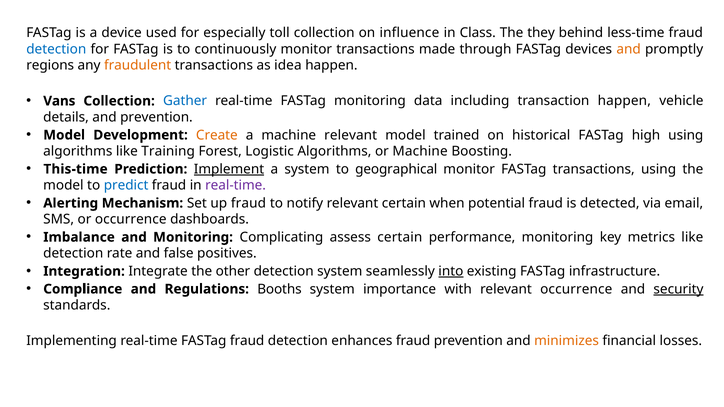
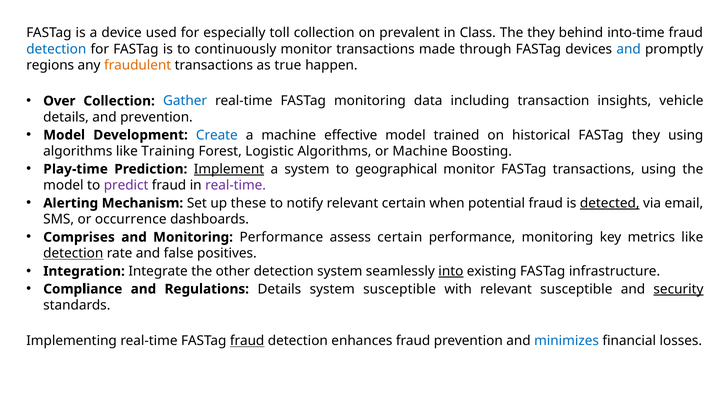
influence: influence -> prevalent (410, 33)
less-time: less-time -> into-time (636, 33)
and colour: orange -> blue (629, 49)
idea: idea -> true (288, 65)
Vans: Vans -> Over (59, 101)
transaction happen: happen -> insights (624, 101)
Create colour: orange -> blue (217, 135)
machine relevant: relevant -> effective (351, 135)
FASTag high: high -> they (646, 135)
This-time: This-time -> Play-time (76, 169)
predict colour: blue -> purple (126, 185)
up fraud: fraud -> these (249, 203)
detected underline: none -> present (610, 203)
Imbalance: Imbalance -> Comprises (79, 237)
Monitoring Complicating: Complicating -> Performance (281, 237)
detection underline: none -> present (73, 254)
Regulations Booths: Booths -> Details (279, 289)
system importance: importance -> susceptible (400, 289)
relevant occurrence: occurrence -> susceptible (576, 289)
fraud underline: none -> present (247, 341)
minimizes colour: orange -> blue (567, 341)
